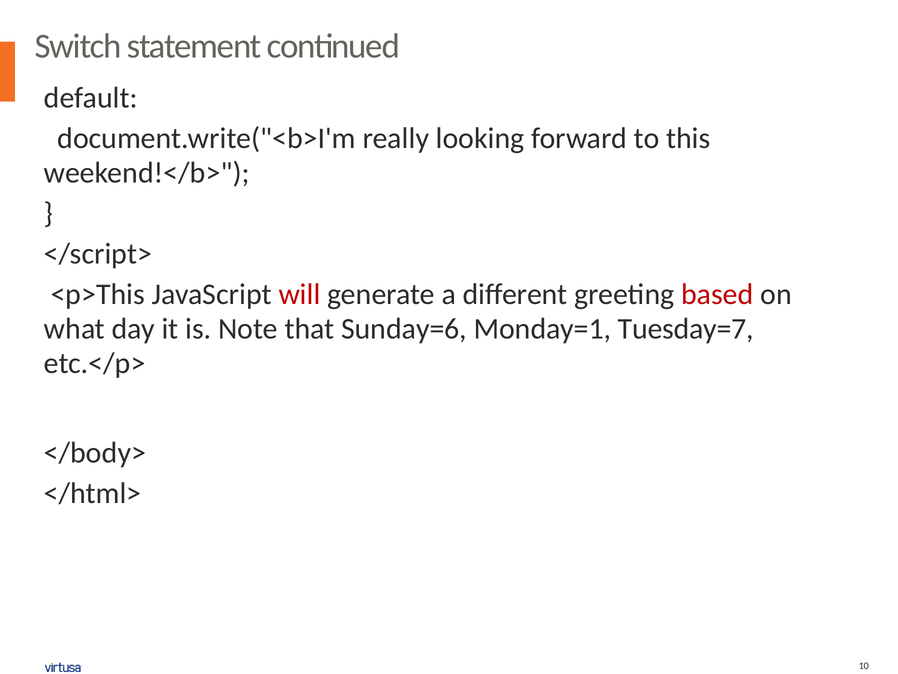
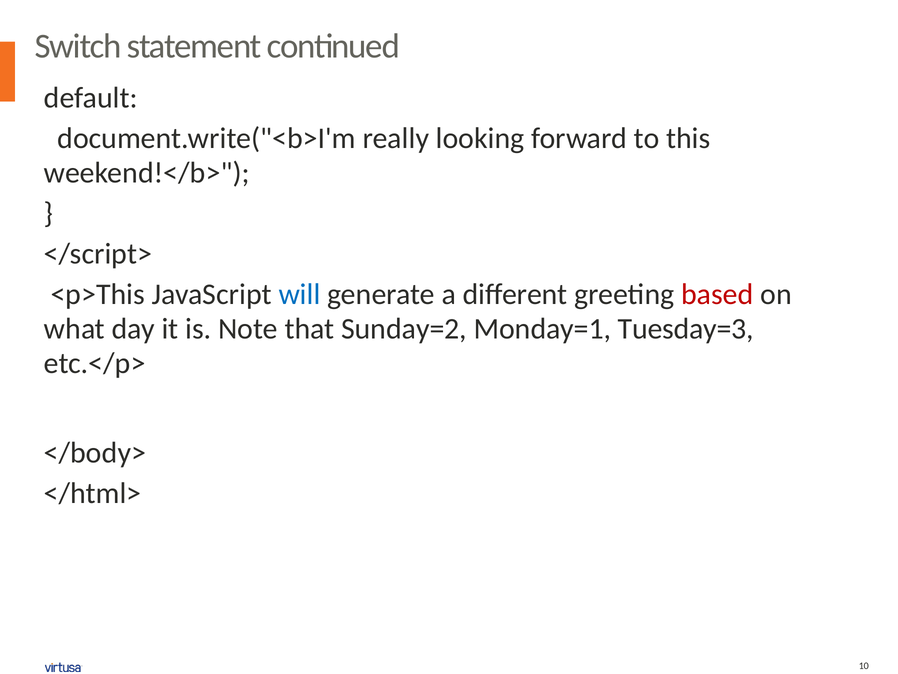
will colour: red -> blue (299, 294)
Sunday=6: Sunday=6 -> Sunday=2 (404, 329)
Tuesday=7: Tuesday=7 -> Tuesday=3 (686, 329)
